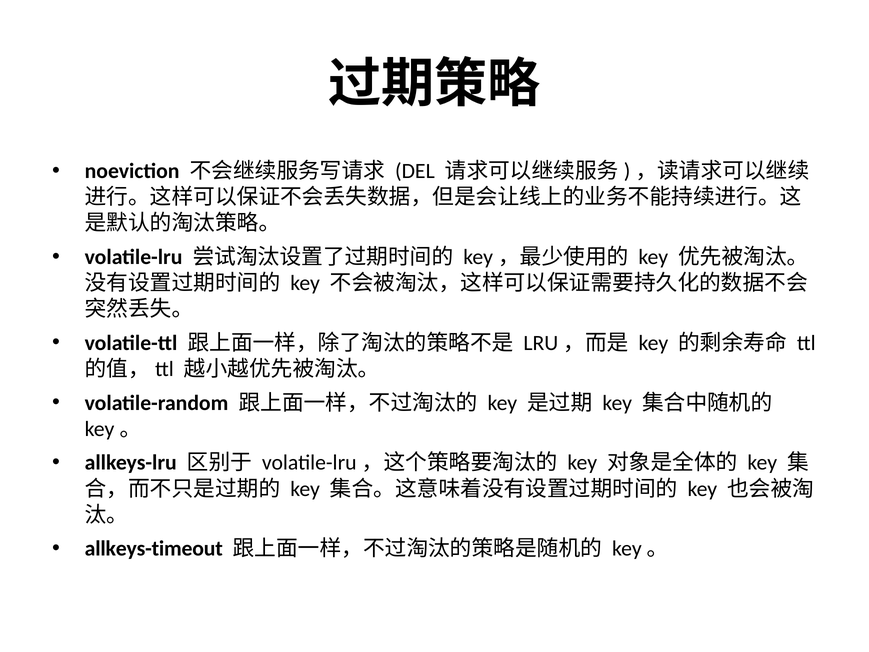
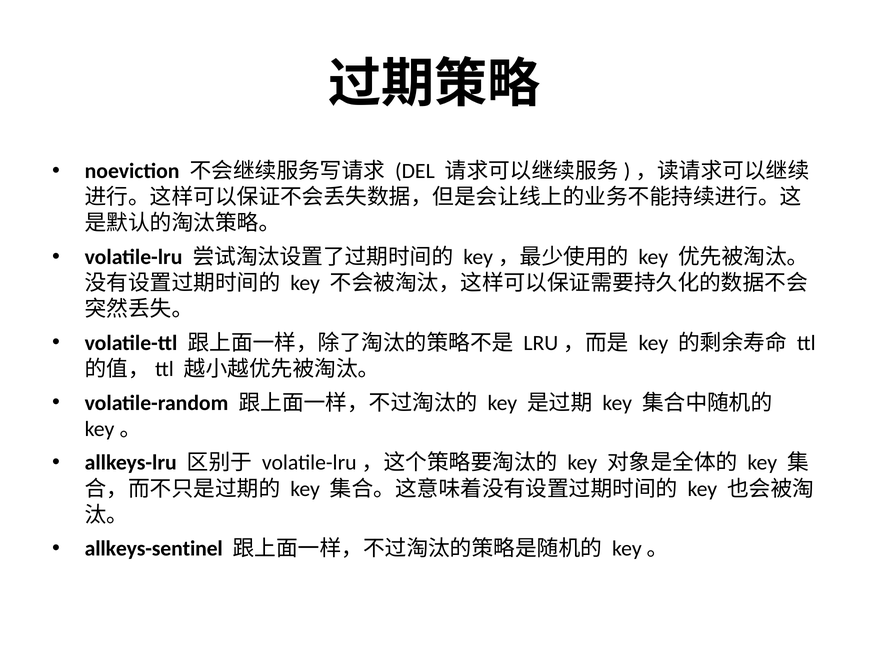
allkeys-timeout: allkeys-timeout -> allkeys-sentinel (154, 549)
